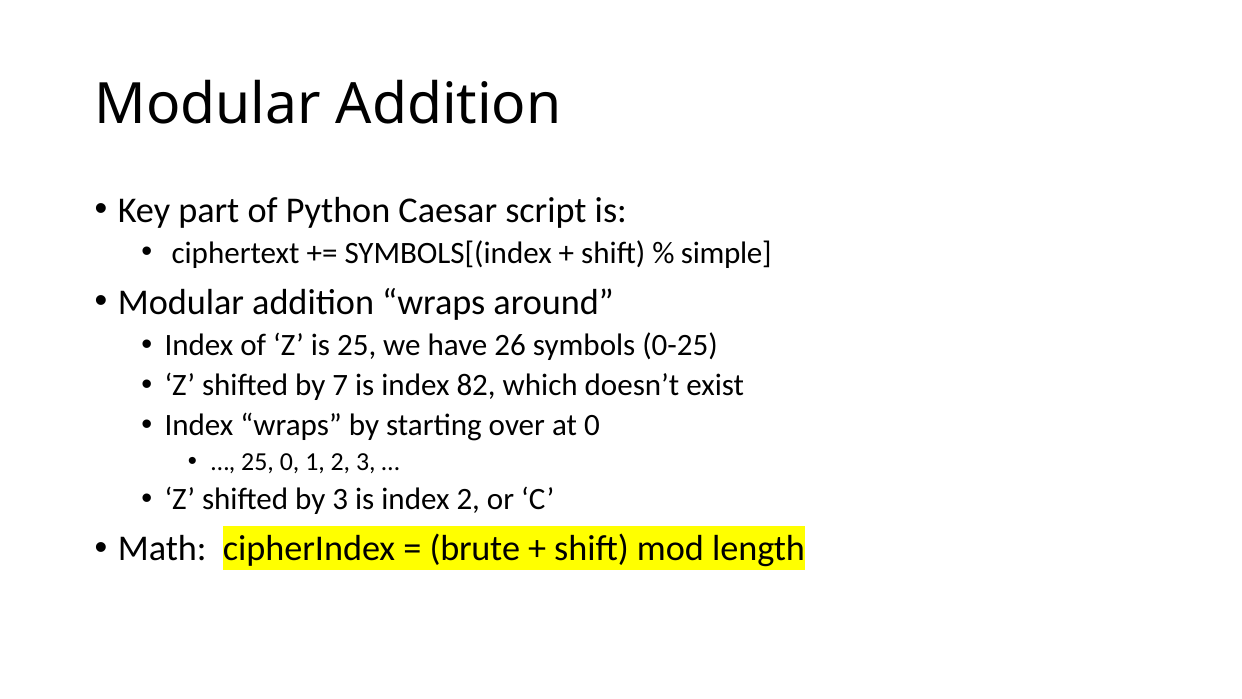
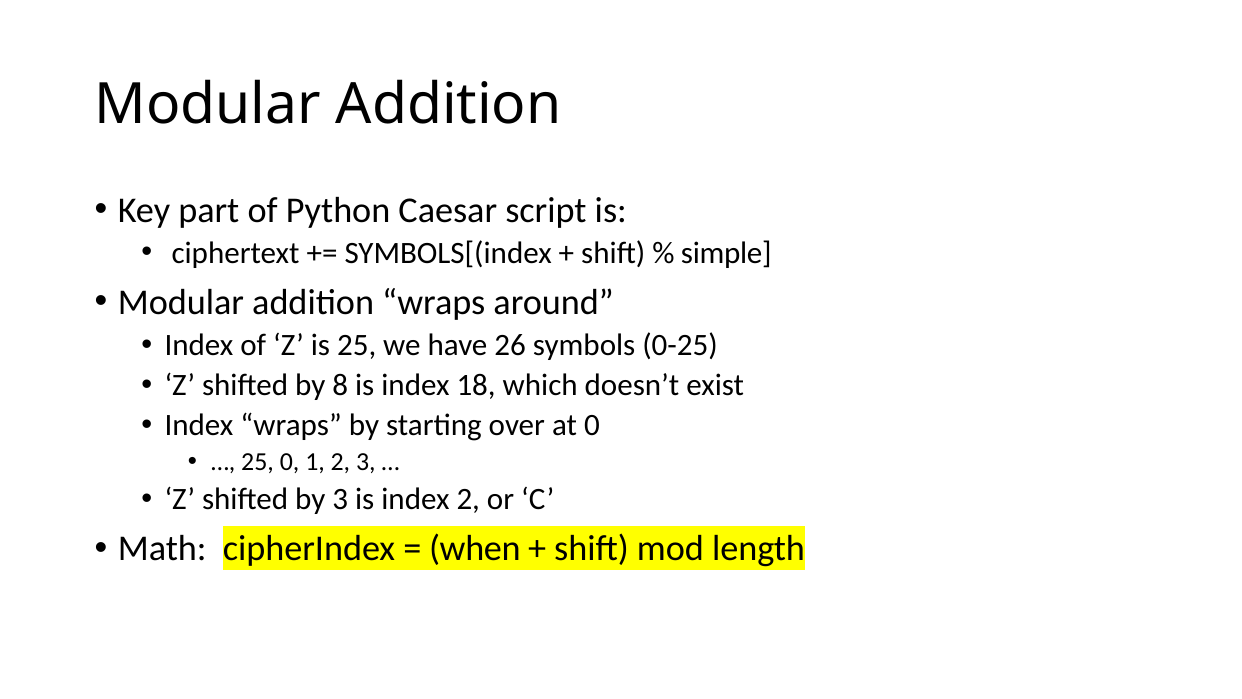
7: 7 -> 8 (340, 385)
82: 82 -> 18 (476, 385)
brute: brute -> when (475, 548)
